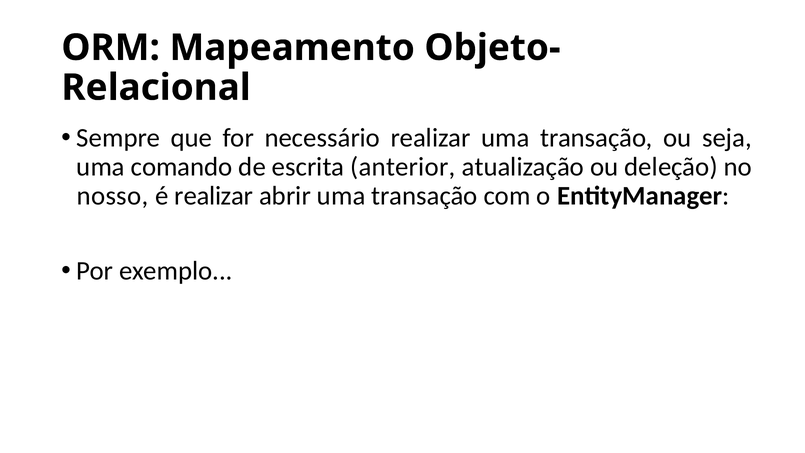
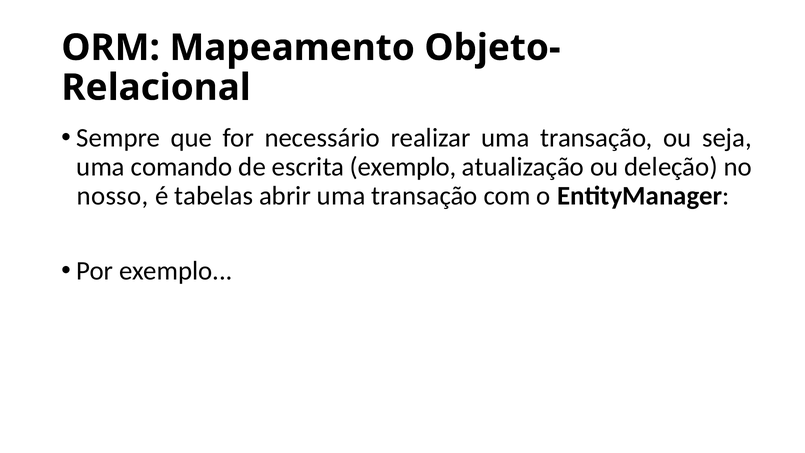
escrita anterior: anterior -> exemplo (403, 167)
é realizar: realizar -> tabelas (214, 196)
